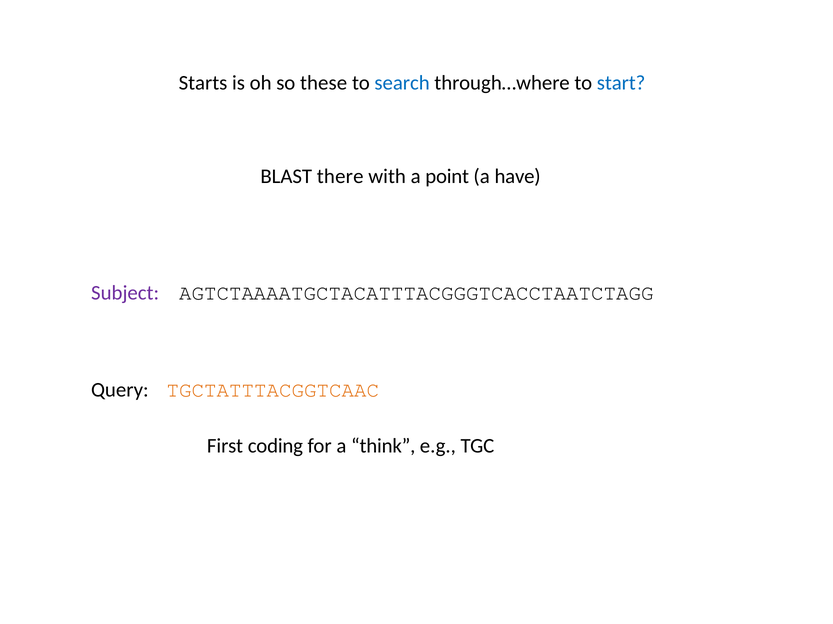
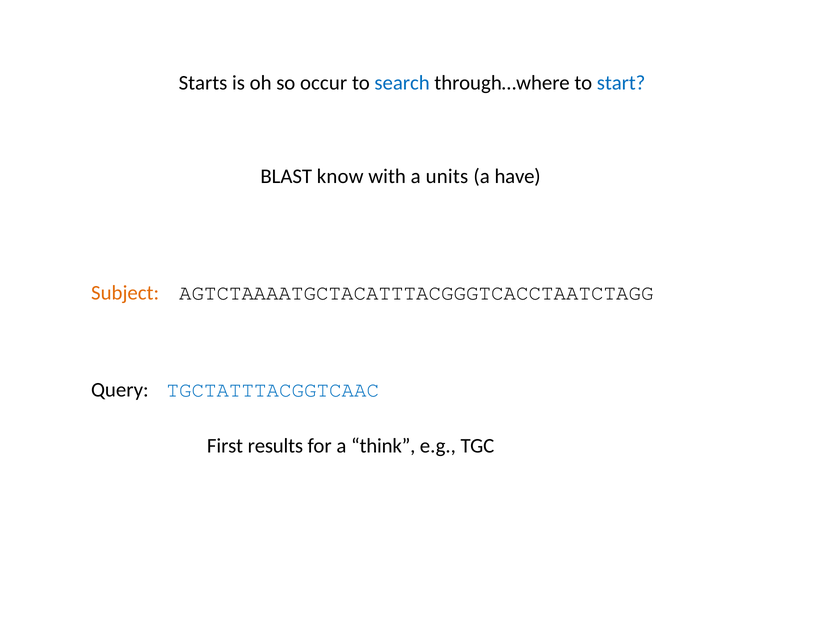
these: these -> occur (324, 83)
there: there -> know (340, 176)
point: point -> units (447, 176)
Subject colour: purple -> orange (125, 293)
TGCTATTTACGGTCAAC colour: orange -> blue (273, 390)
coding: coding -> results (275, 446)
